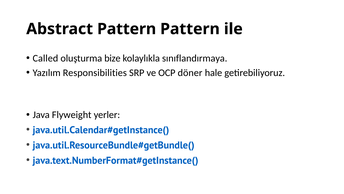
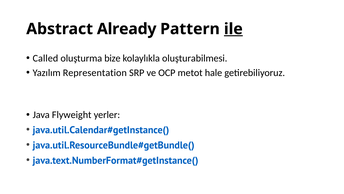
Abstract Pattern: Pattern -> Already (127, 29)
ile underline: none -> present (233, 29)
sınıflandırmaya: sınıflandırmaya -> oluşturabilmesi (195, 58)
Responsibilities: Responsibilities -> Representation (95, 73)
döner: döner -> metot (190, 73)
